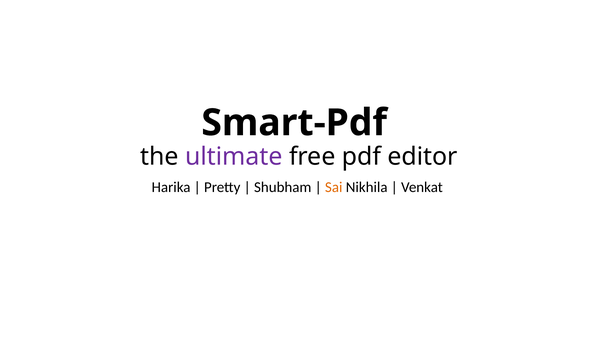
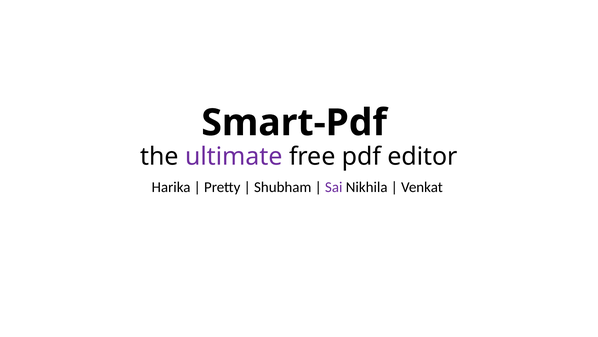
Sai colour: orange -> purple (334, 187)
